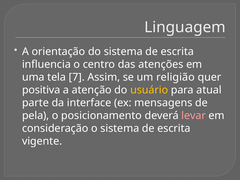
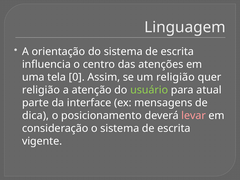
7: 7 -> 0 (77, 77)
positiva: positiva -> religião (41, 90)
usuário colour: yellow -> light green (149, 90)
pela: pela -> dica (36, 116)
